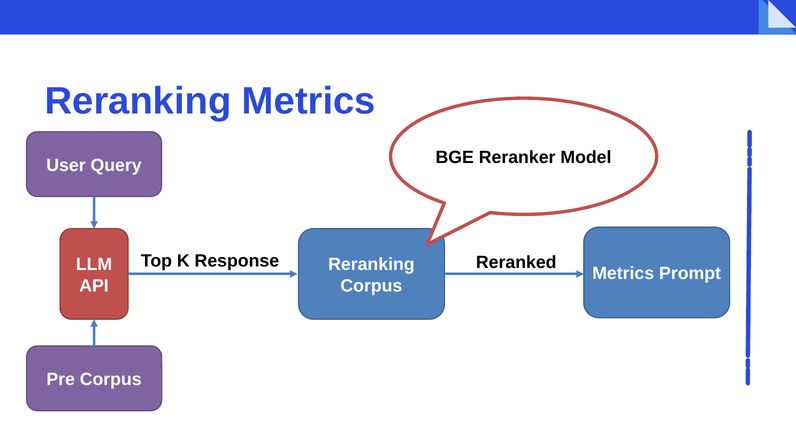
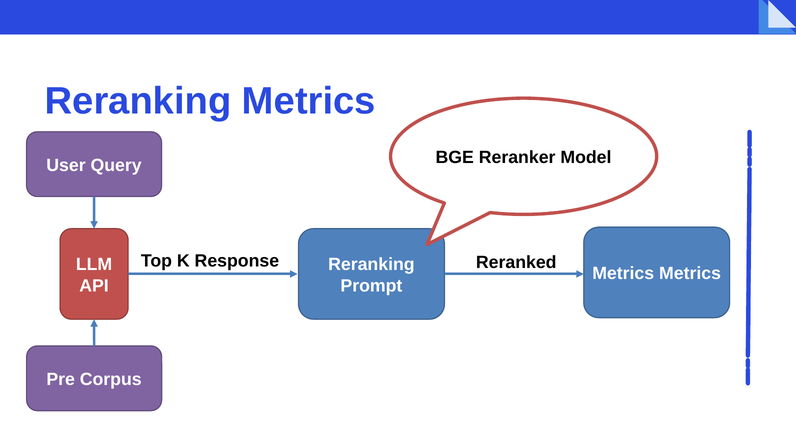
Metrics Prompt: Prompt -> Metrics (690, 273)
Corpus: Corpus -> Prompt (371, 286)
